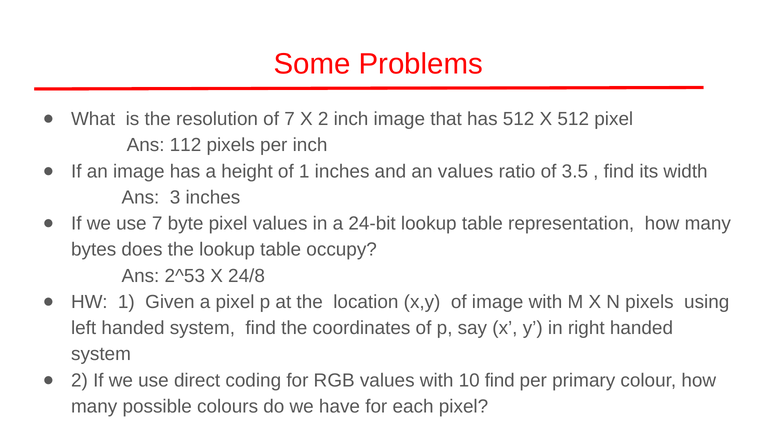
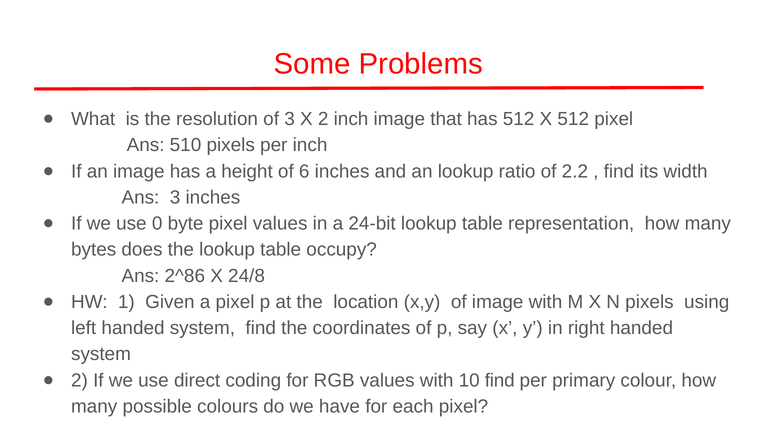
of 7: 7 -> 3 (290, 119)
112: 112 -> 510 (186, 145)
of 1: 1 -> 6 (304, 171)
an values: values -> lookup (466, 171)
3.5: 3.5 -> 2.2 (575, 171)
use 7: 7 -> 0 (157, 223)
2^53: 2^53 -> 2^86 (185, 276)
